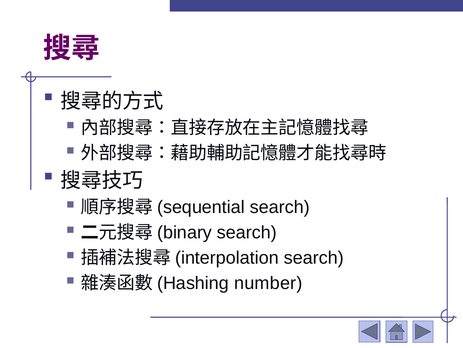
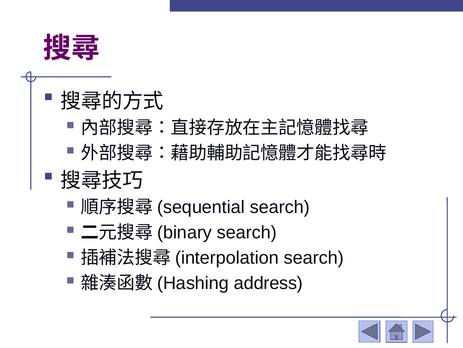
number: number -> address (268, 283)
